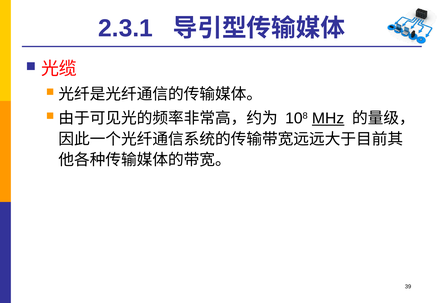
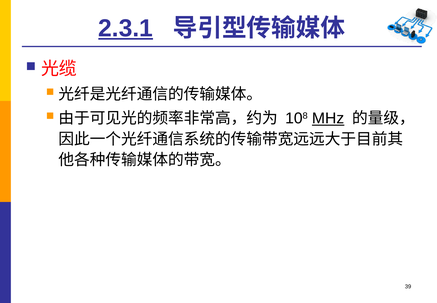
2.3.1 underline: none -> present (126, 28)
